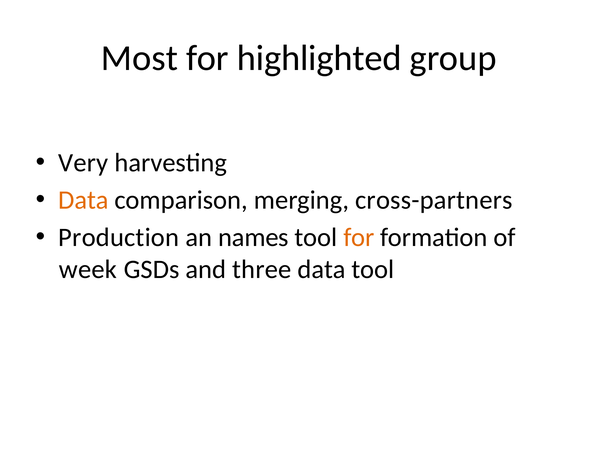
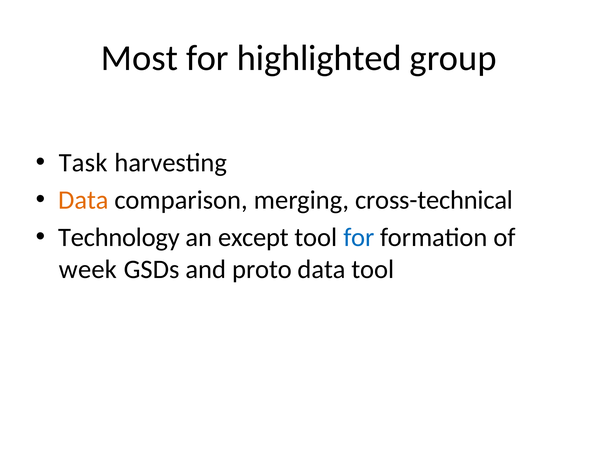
Very: Very -> Task (83, 163)
cross-partners: cross-partners -> cross-technical (434, 200)
Production: Production -> Technology (119, 237)
names: names -> except (253, 237)
for colour: orange -> blue (359, 237)
three: three -> proto (262, 269)
